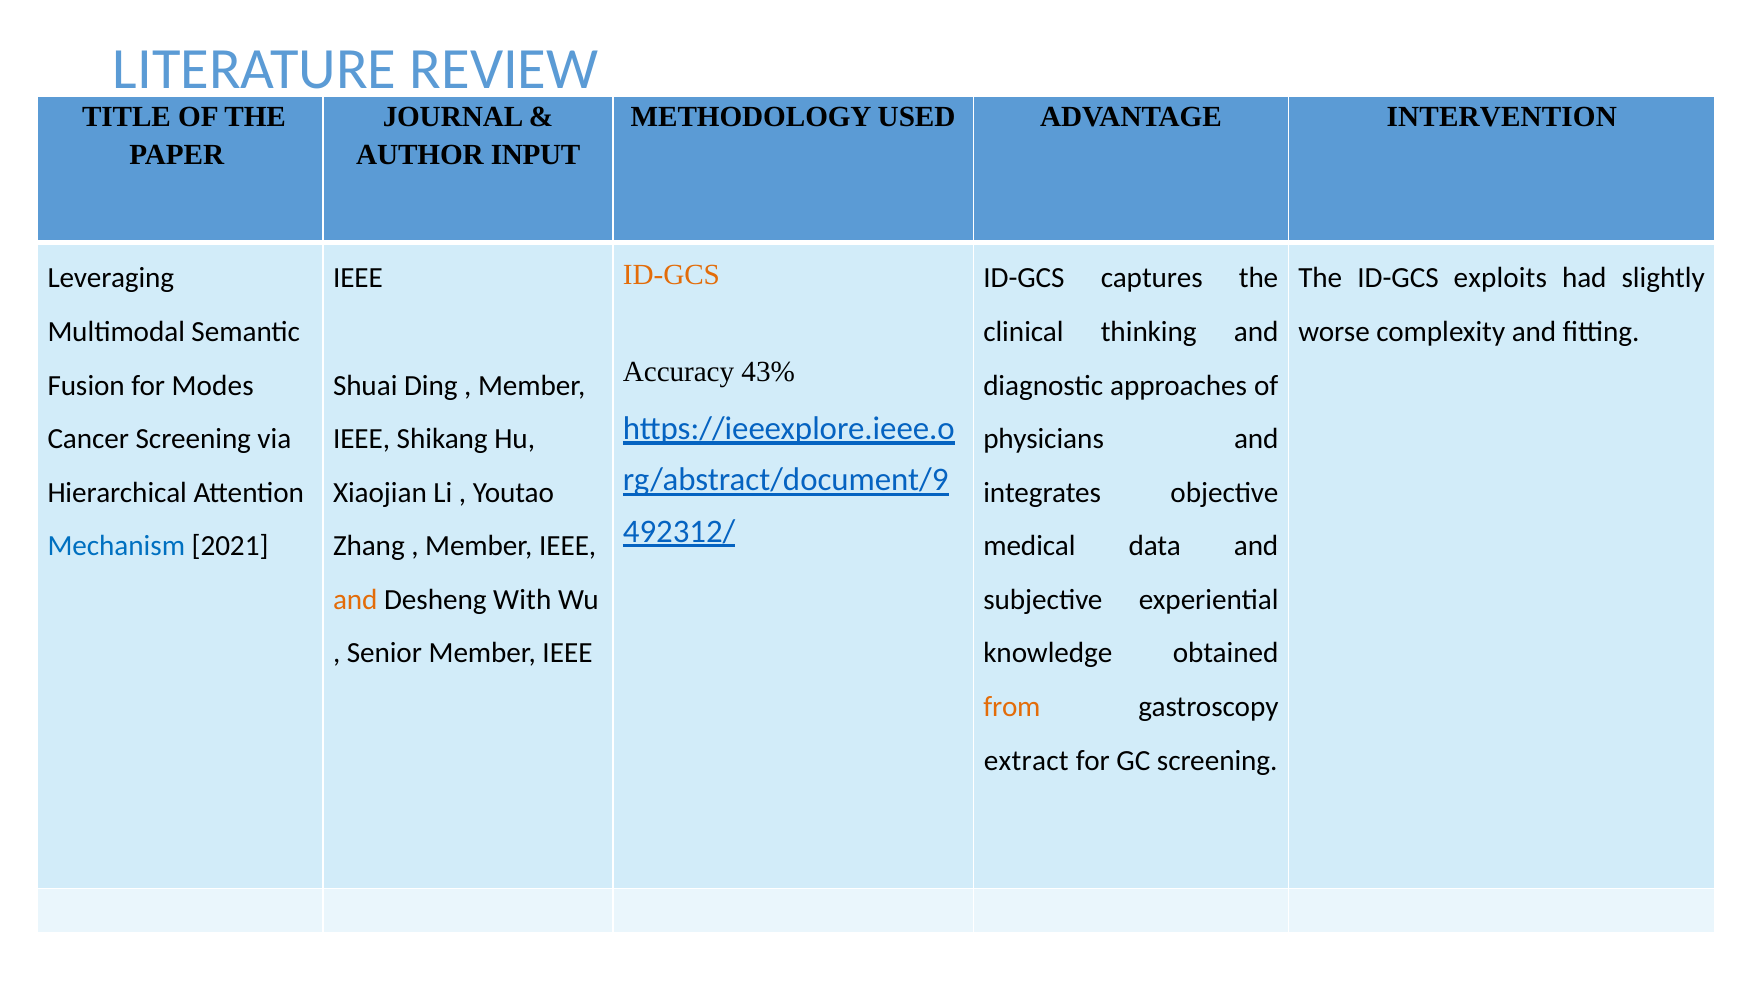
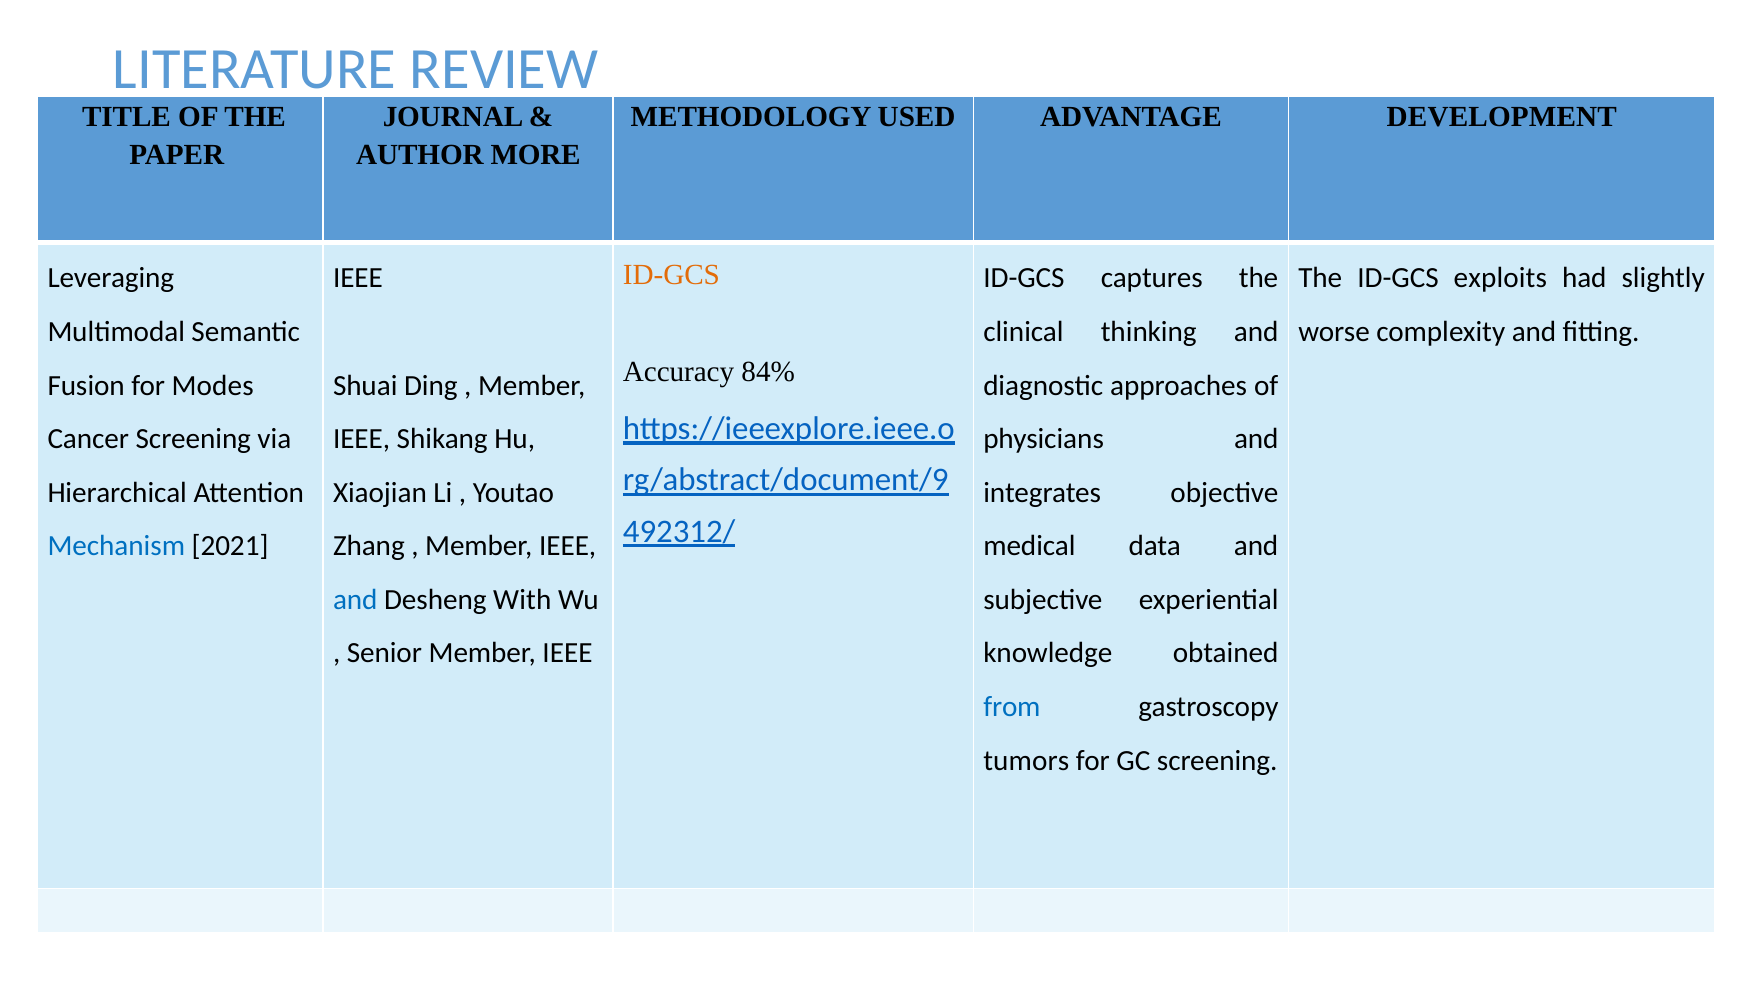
INTERVENTION: INTERVENTION -> DEVELOPMENT (1502, 117)
INPUT: INPUT -> MORE (536, 155)
43%: 43% -> 84% (768, 372)
and colour: orange -> blue (355, 600)
from colour: orange -> blue (1012, 707)
extract: extract -> tumors (1026, 760)
